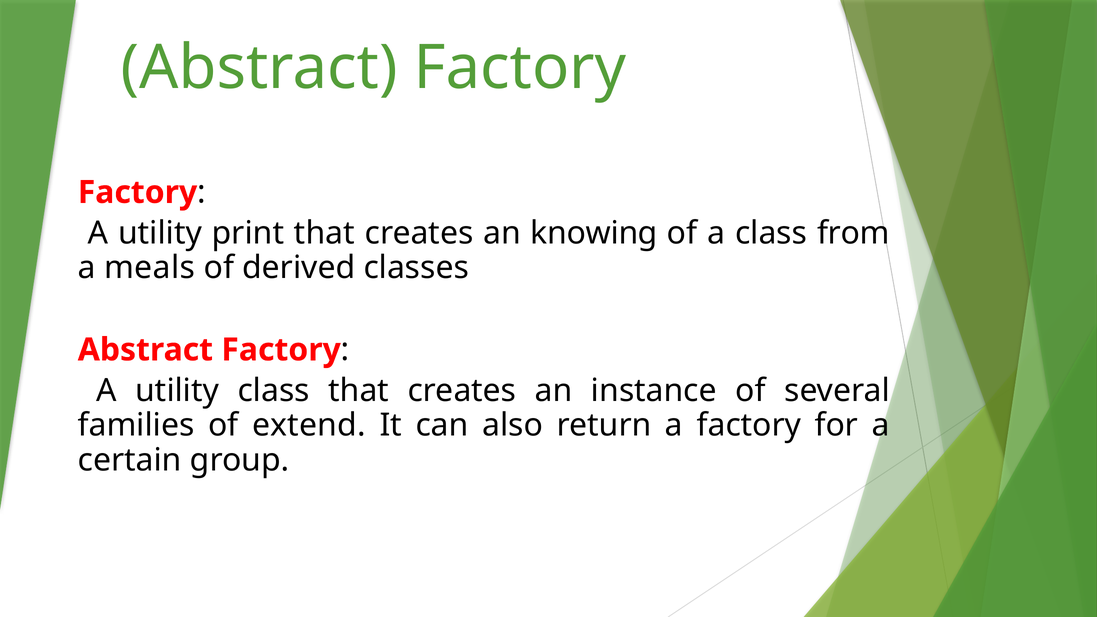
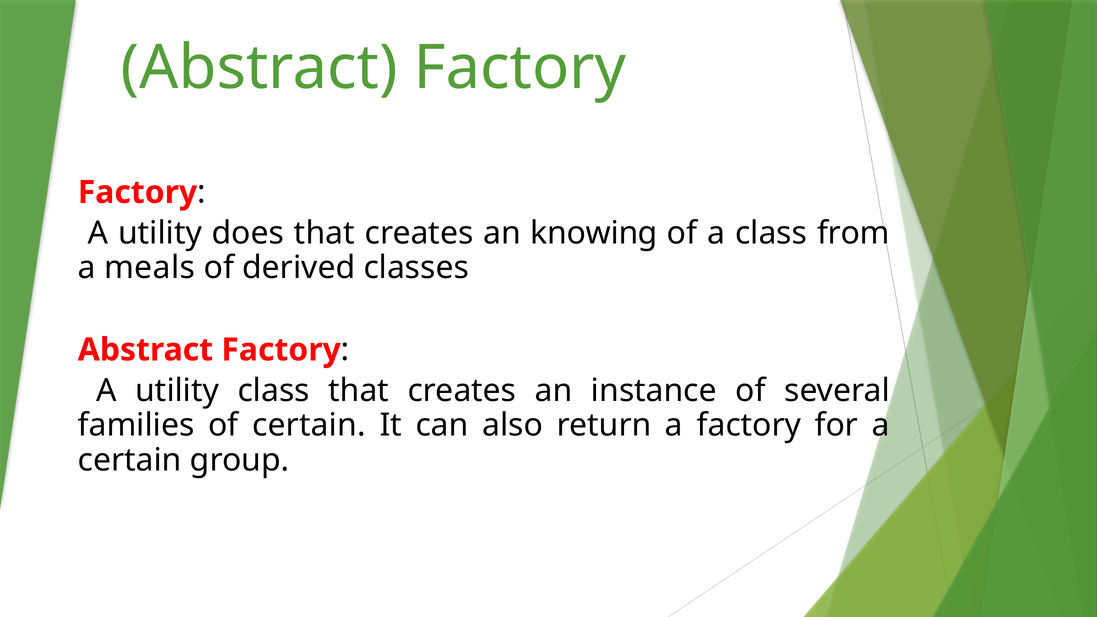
print: print -> does (248, 233)
of extend: extend -> certain (309, 425)
